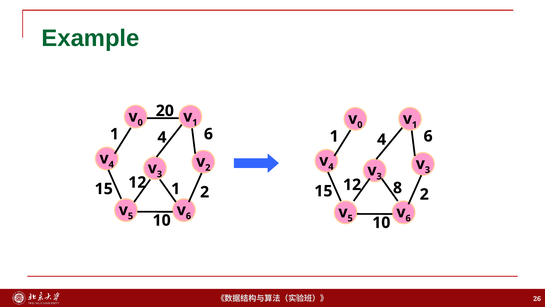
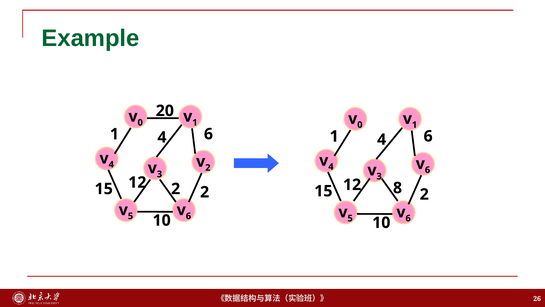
3: 3 -> 6 (427, 170)
12 1: 1 -> 2 (176, 189)
